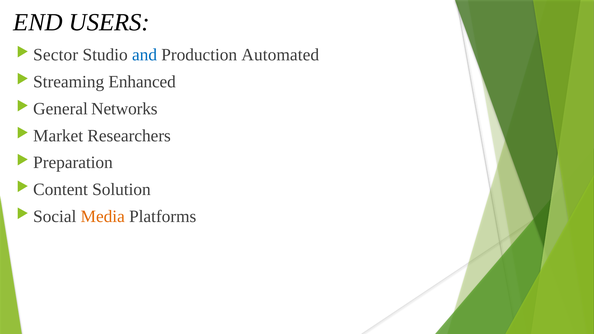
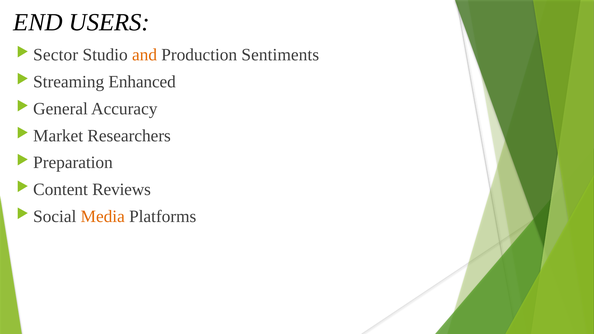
and colour: blue -> orange (145, 55)
Automated: Automated -> Sentiments (280, 55)
Networks: Networks -> Accuracy (124, 109)
Solution: Solution -> Reviews (122, 190)
